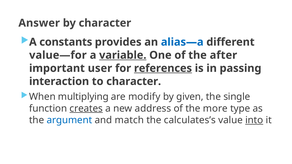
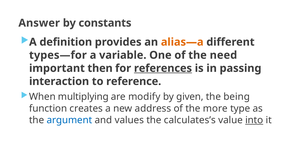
by character: character -> constants (105, 23)
constants: constants -> definition (66, 42)
alias—a colour: blue -> orange (182, 42)
value—for: value—for -> types—for (58, 55)
variable underline: present -> none (123, 55)
after: after -> need (223, 55)
user: user -> then (100, 68)
to character: character -> reference (134, 82)
single: single -> being (237, 97)
creates underline: present -> none (86, 109)
match: match -> values (129, 120)
